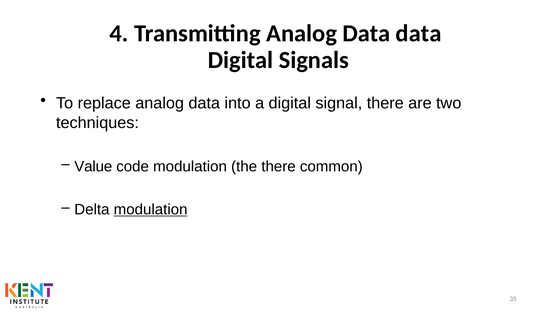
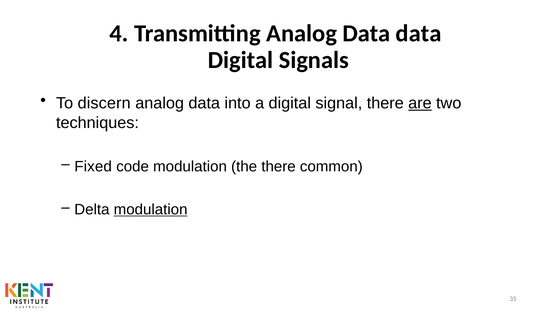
replace: replace -> discern (104, 103)
are underline: none -> present (420, 103)
Value: Value -> Fixed (93, 167)
